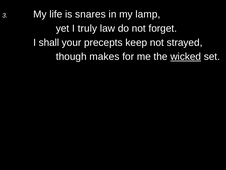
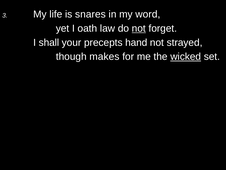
lamp: lamp -> word (148, 14)
truly: truly -> oath (87, 28)
not underline: none -> present (139, 28)
keep: keep -> hand (136, 42)
